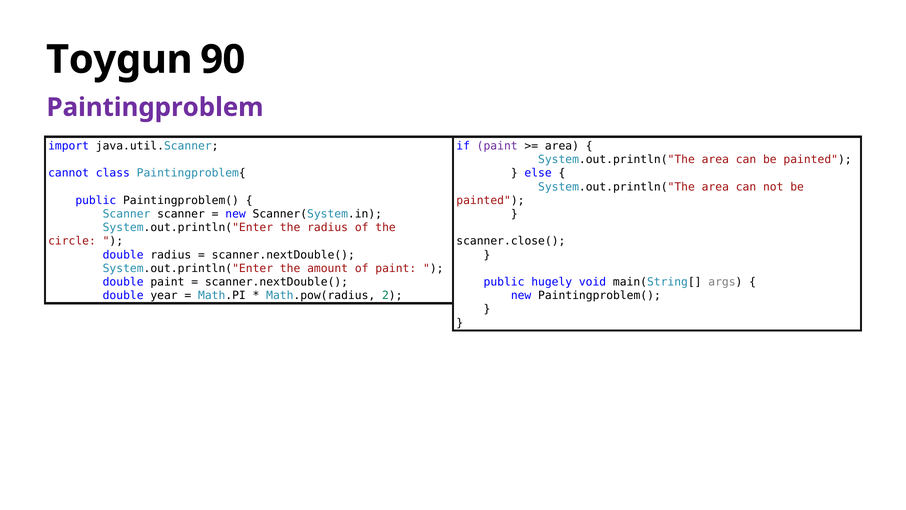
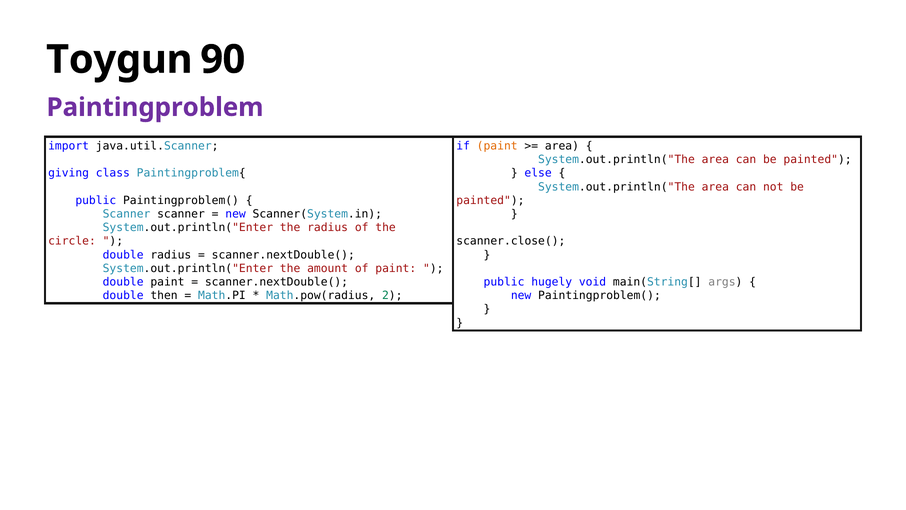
paint colour: purple -> orange (497, 146)
cannot: cannot -> giving (69, 173)
year: year -> then (164, 295)
